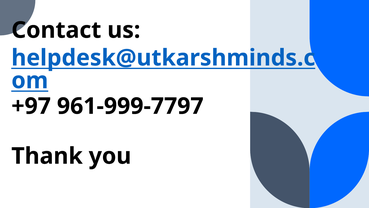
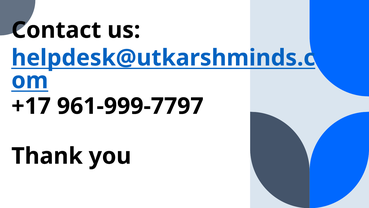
+97: +97 -> +17 (31, 106)
